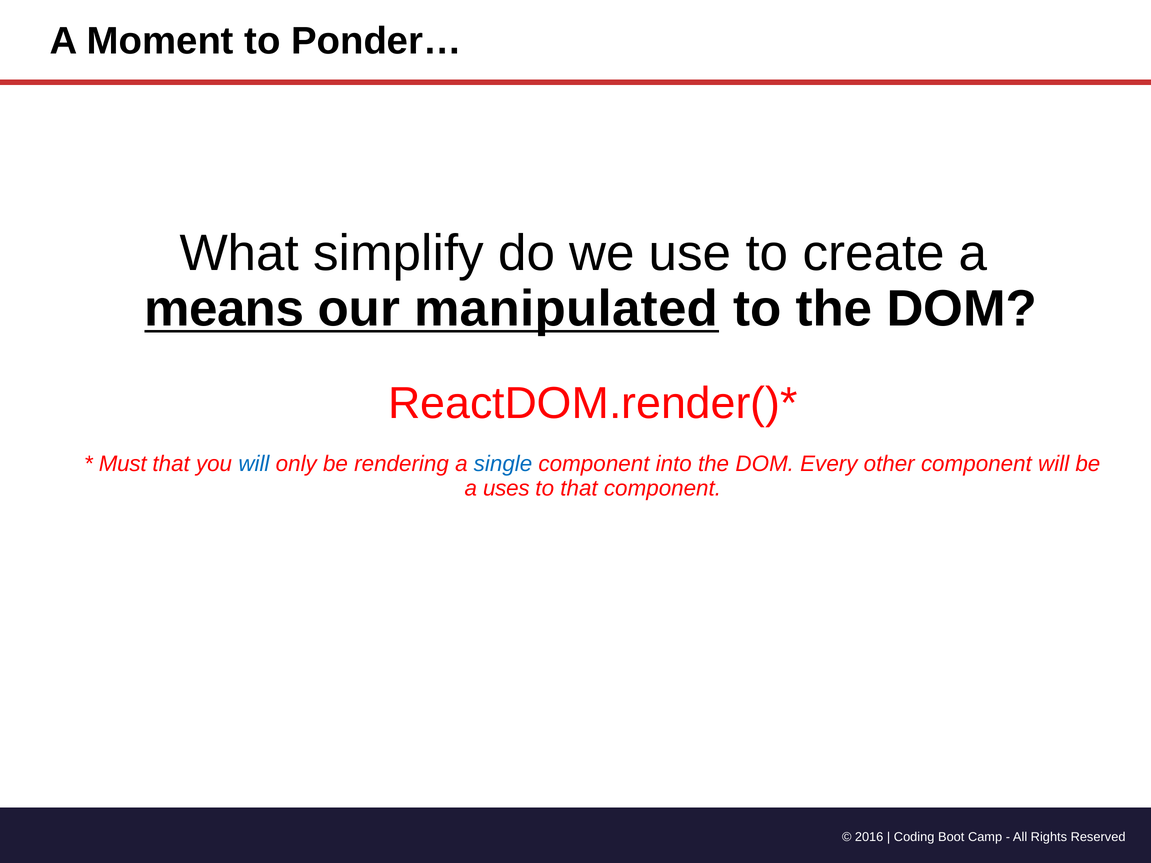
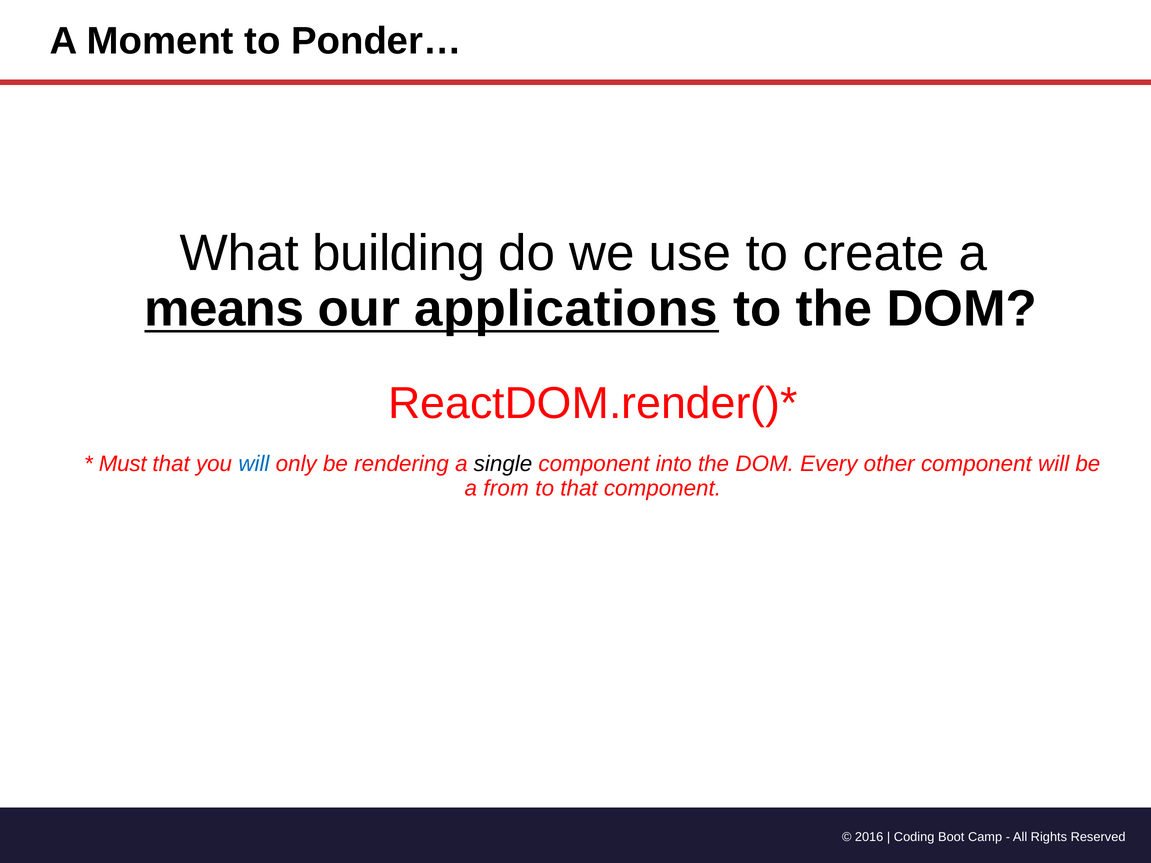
simplify: simplify -> building (399, 254)
manipulated: manipulated -> applications (566, 309)
single colour: blue -> black (503, 464)
uses: uses -> from (506, 488)
